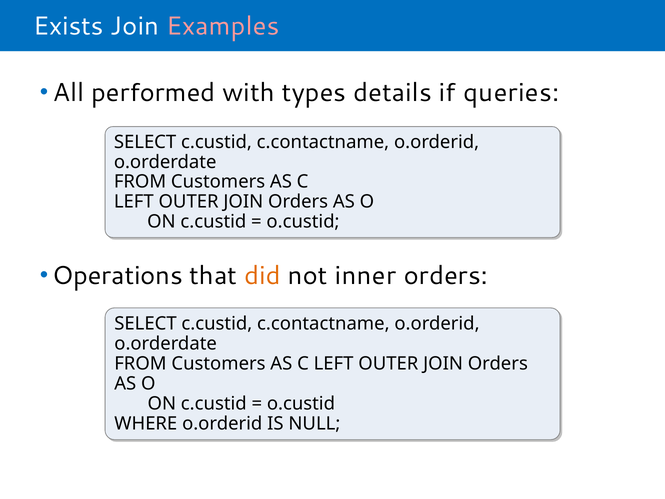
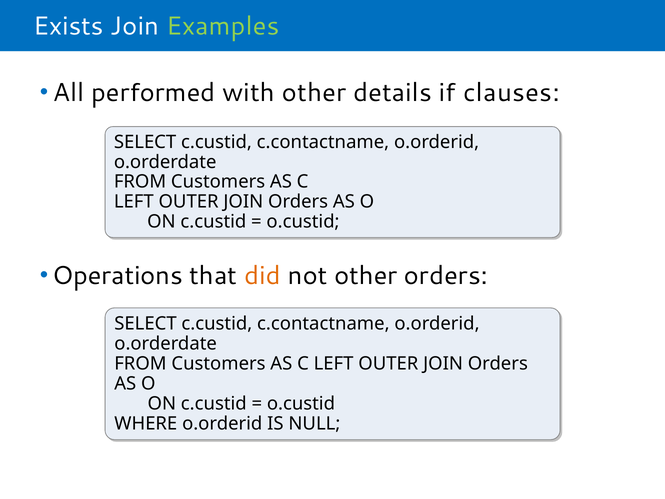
Examples colour: pink -> light green (223, 26)
with types: types -> other (314, 93)
queries: queries -> clauses (511, 93)
not inner: inner -> other (366, 276)
